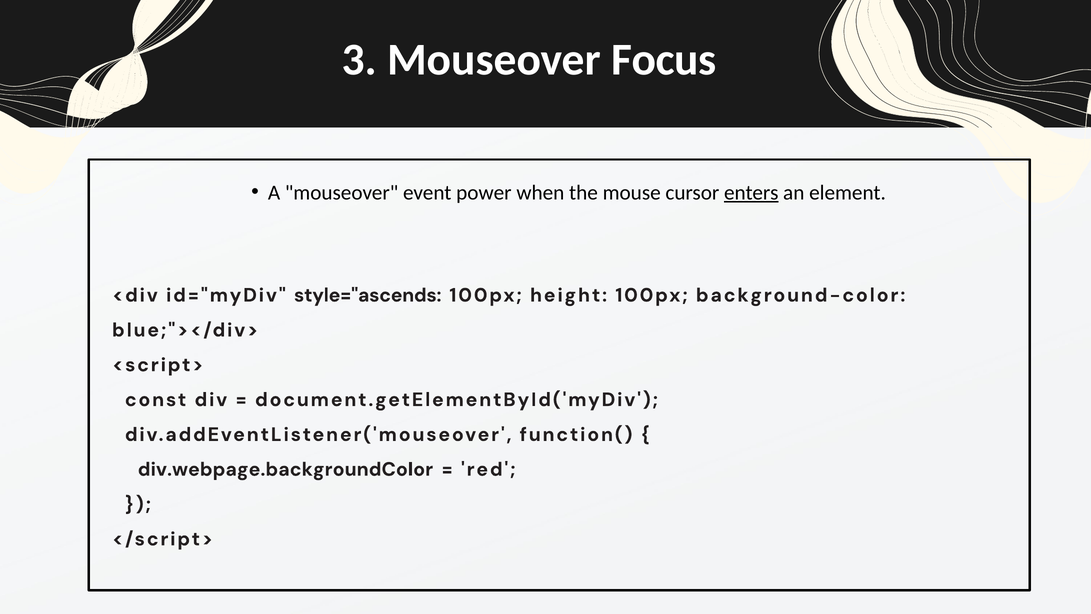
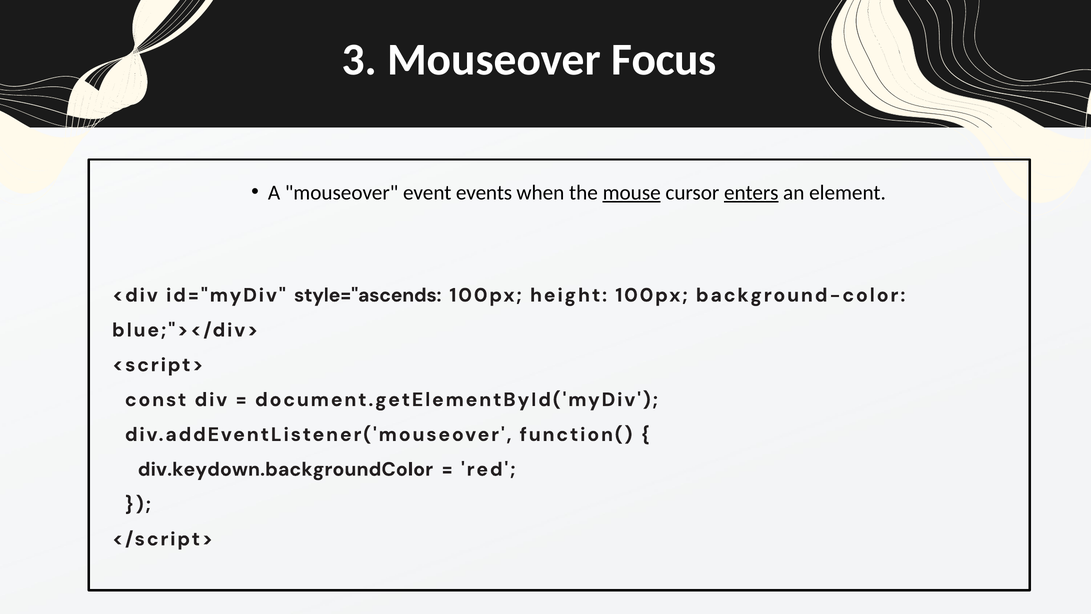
power: power -> events (484, 192)
mouse underline: none -> present (632, 192)
div.webpage.backgroundColor: div.webpage.backgroundColor -> div.keydown.backgroundColor (285, 469)
